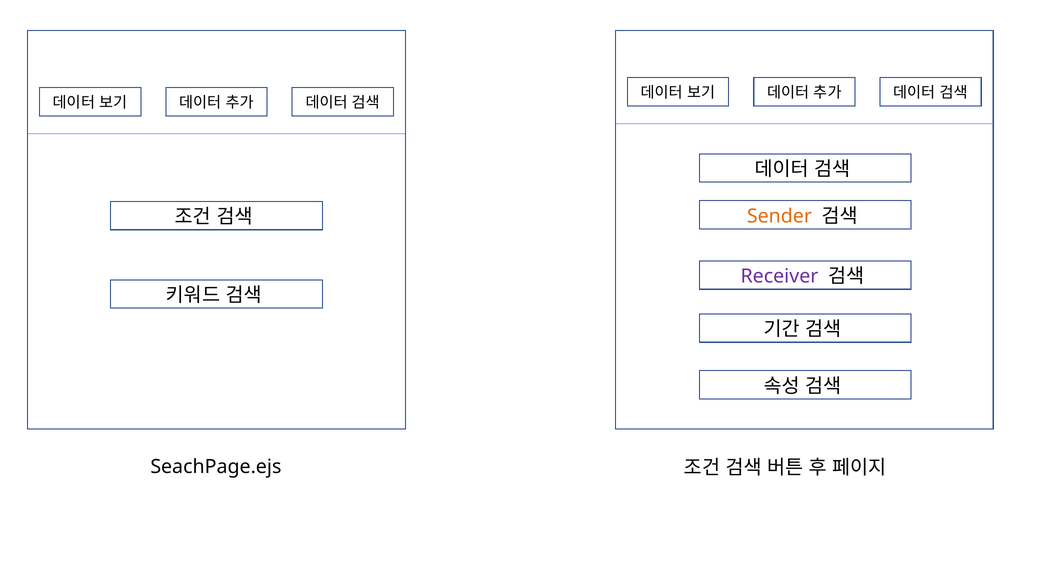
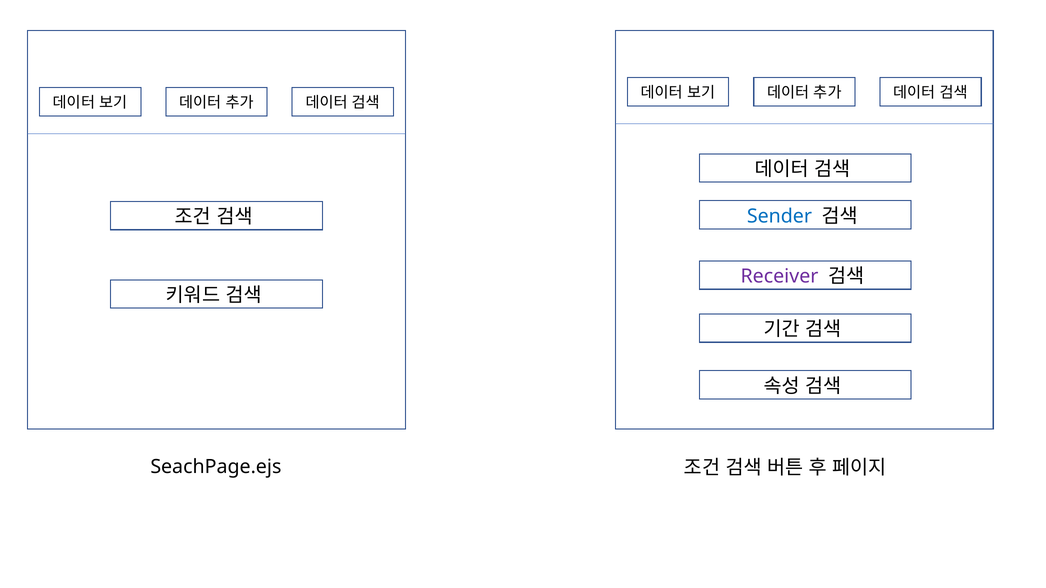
Sender colour: orange -> blue (779, 216)
